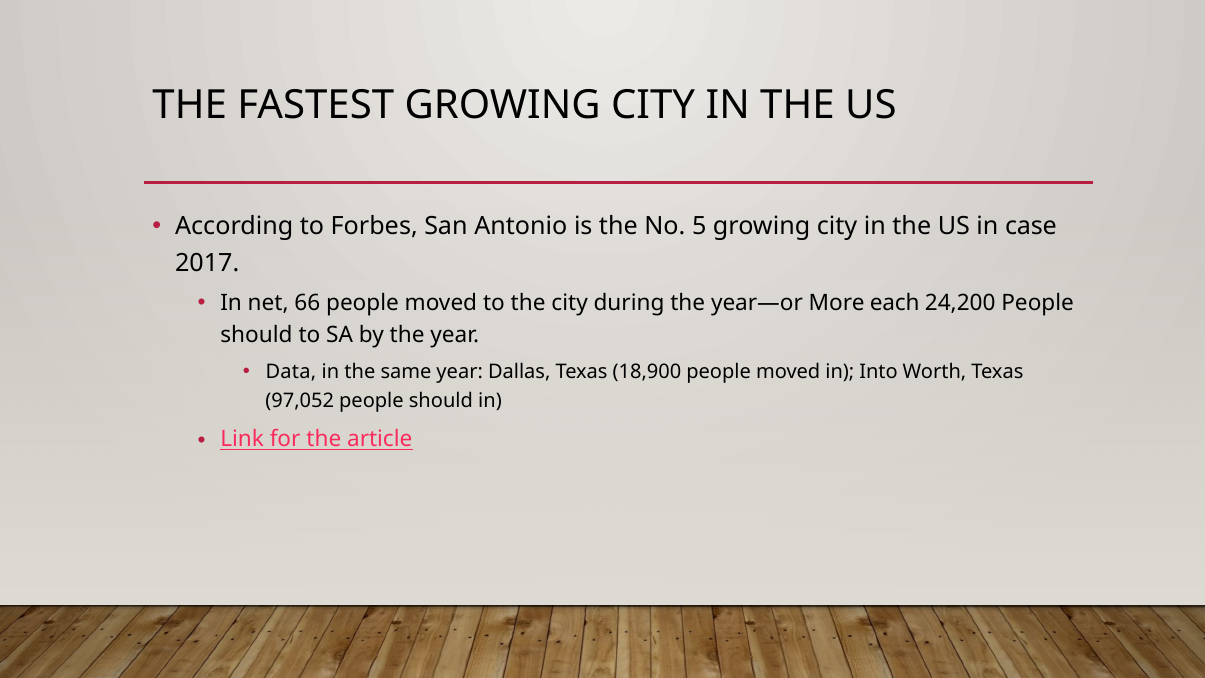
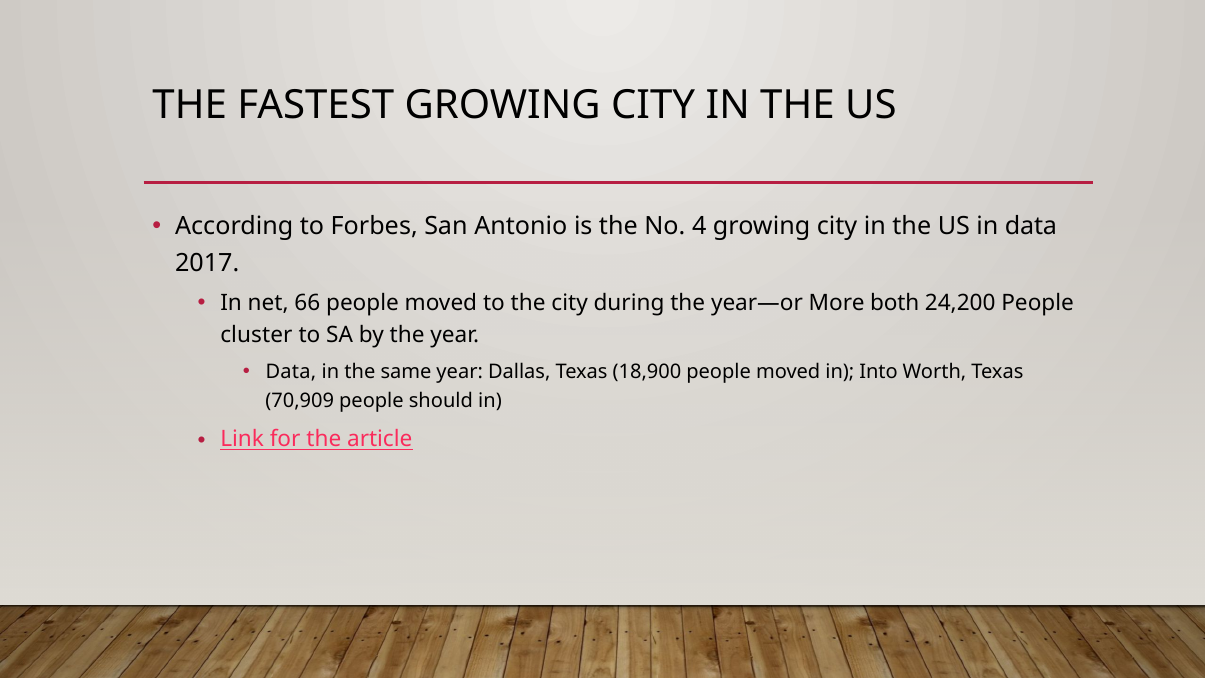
5: 5 -> 4 (699, 227)
in case: case -> data (1031, 227)
each: each -> both (895, 303)
should: should -> cluster (256, 335)
97,052: 97,052 -> 70,909 (300, 401)
